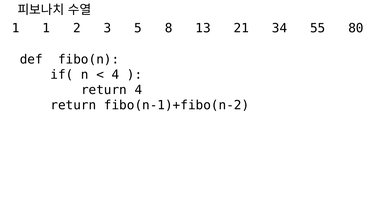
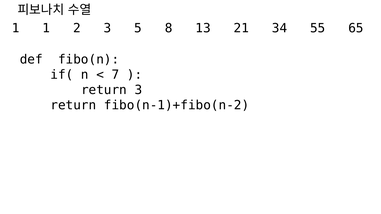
80: 80 -> 65 (356, 28)
4: 4 -> 7 (115, 75)
return 4: 4 -> 3 (138, 90)
